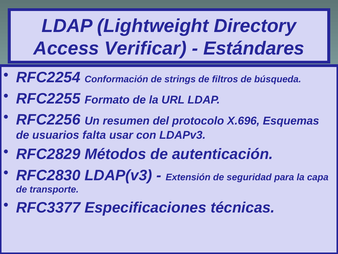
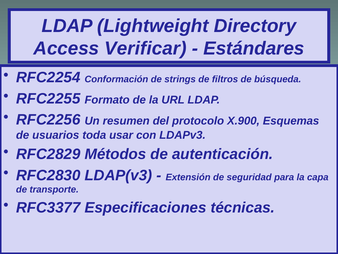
X.696: X.696 -> X.900 (243, 121)
falta: falta -> toda (94, 135)
